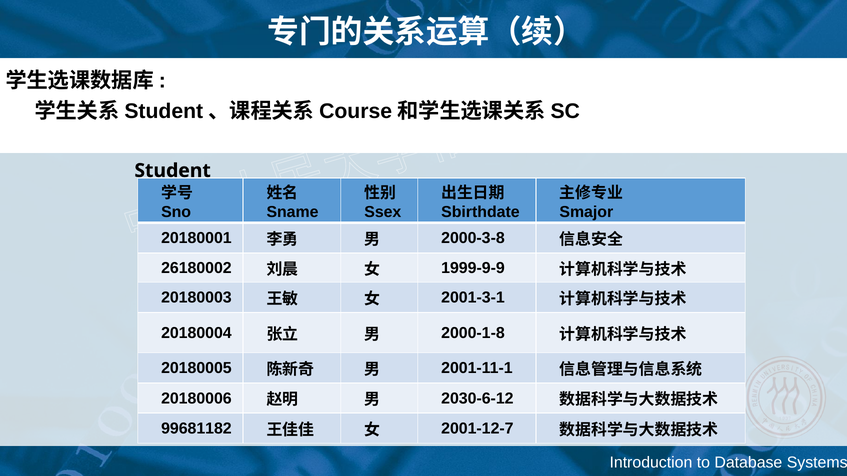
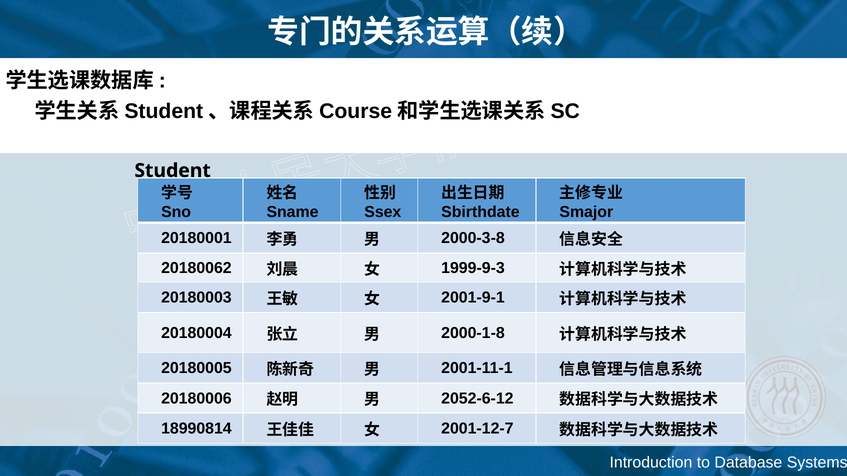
26180002: 26180002 -> 20180062 (196, 268)
1999-9-9: 1999-9-9 -> 1999-9-3 (473, 268)
2001-3-1: 2001-3-1 -> 2001-9-1 (473, 298)
2030-6-12: 2030-6-12 -> 2052-6-12 (477, 399)
99681182: 99681182 -> 18990814 (196, 429)
